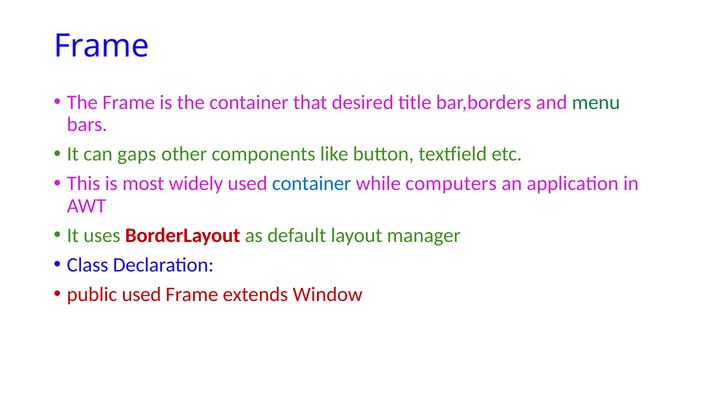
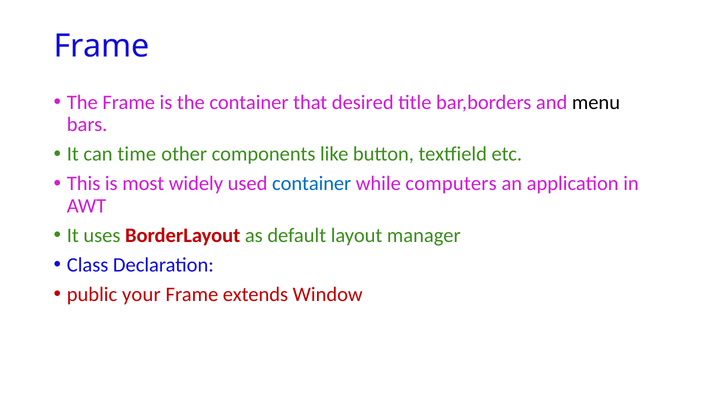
menu colour: green -> black (596, 102)
gaps: gaps -> time (137, 154)
public used: used -> your (141, 294)
